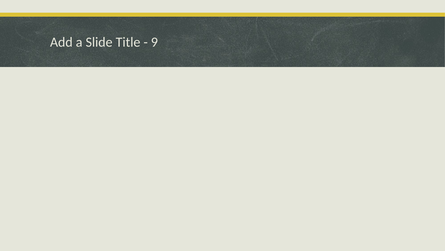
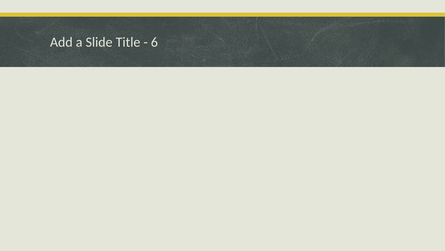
9: 9 -> 6 (154, 42)
